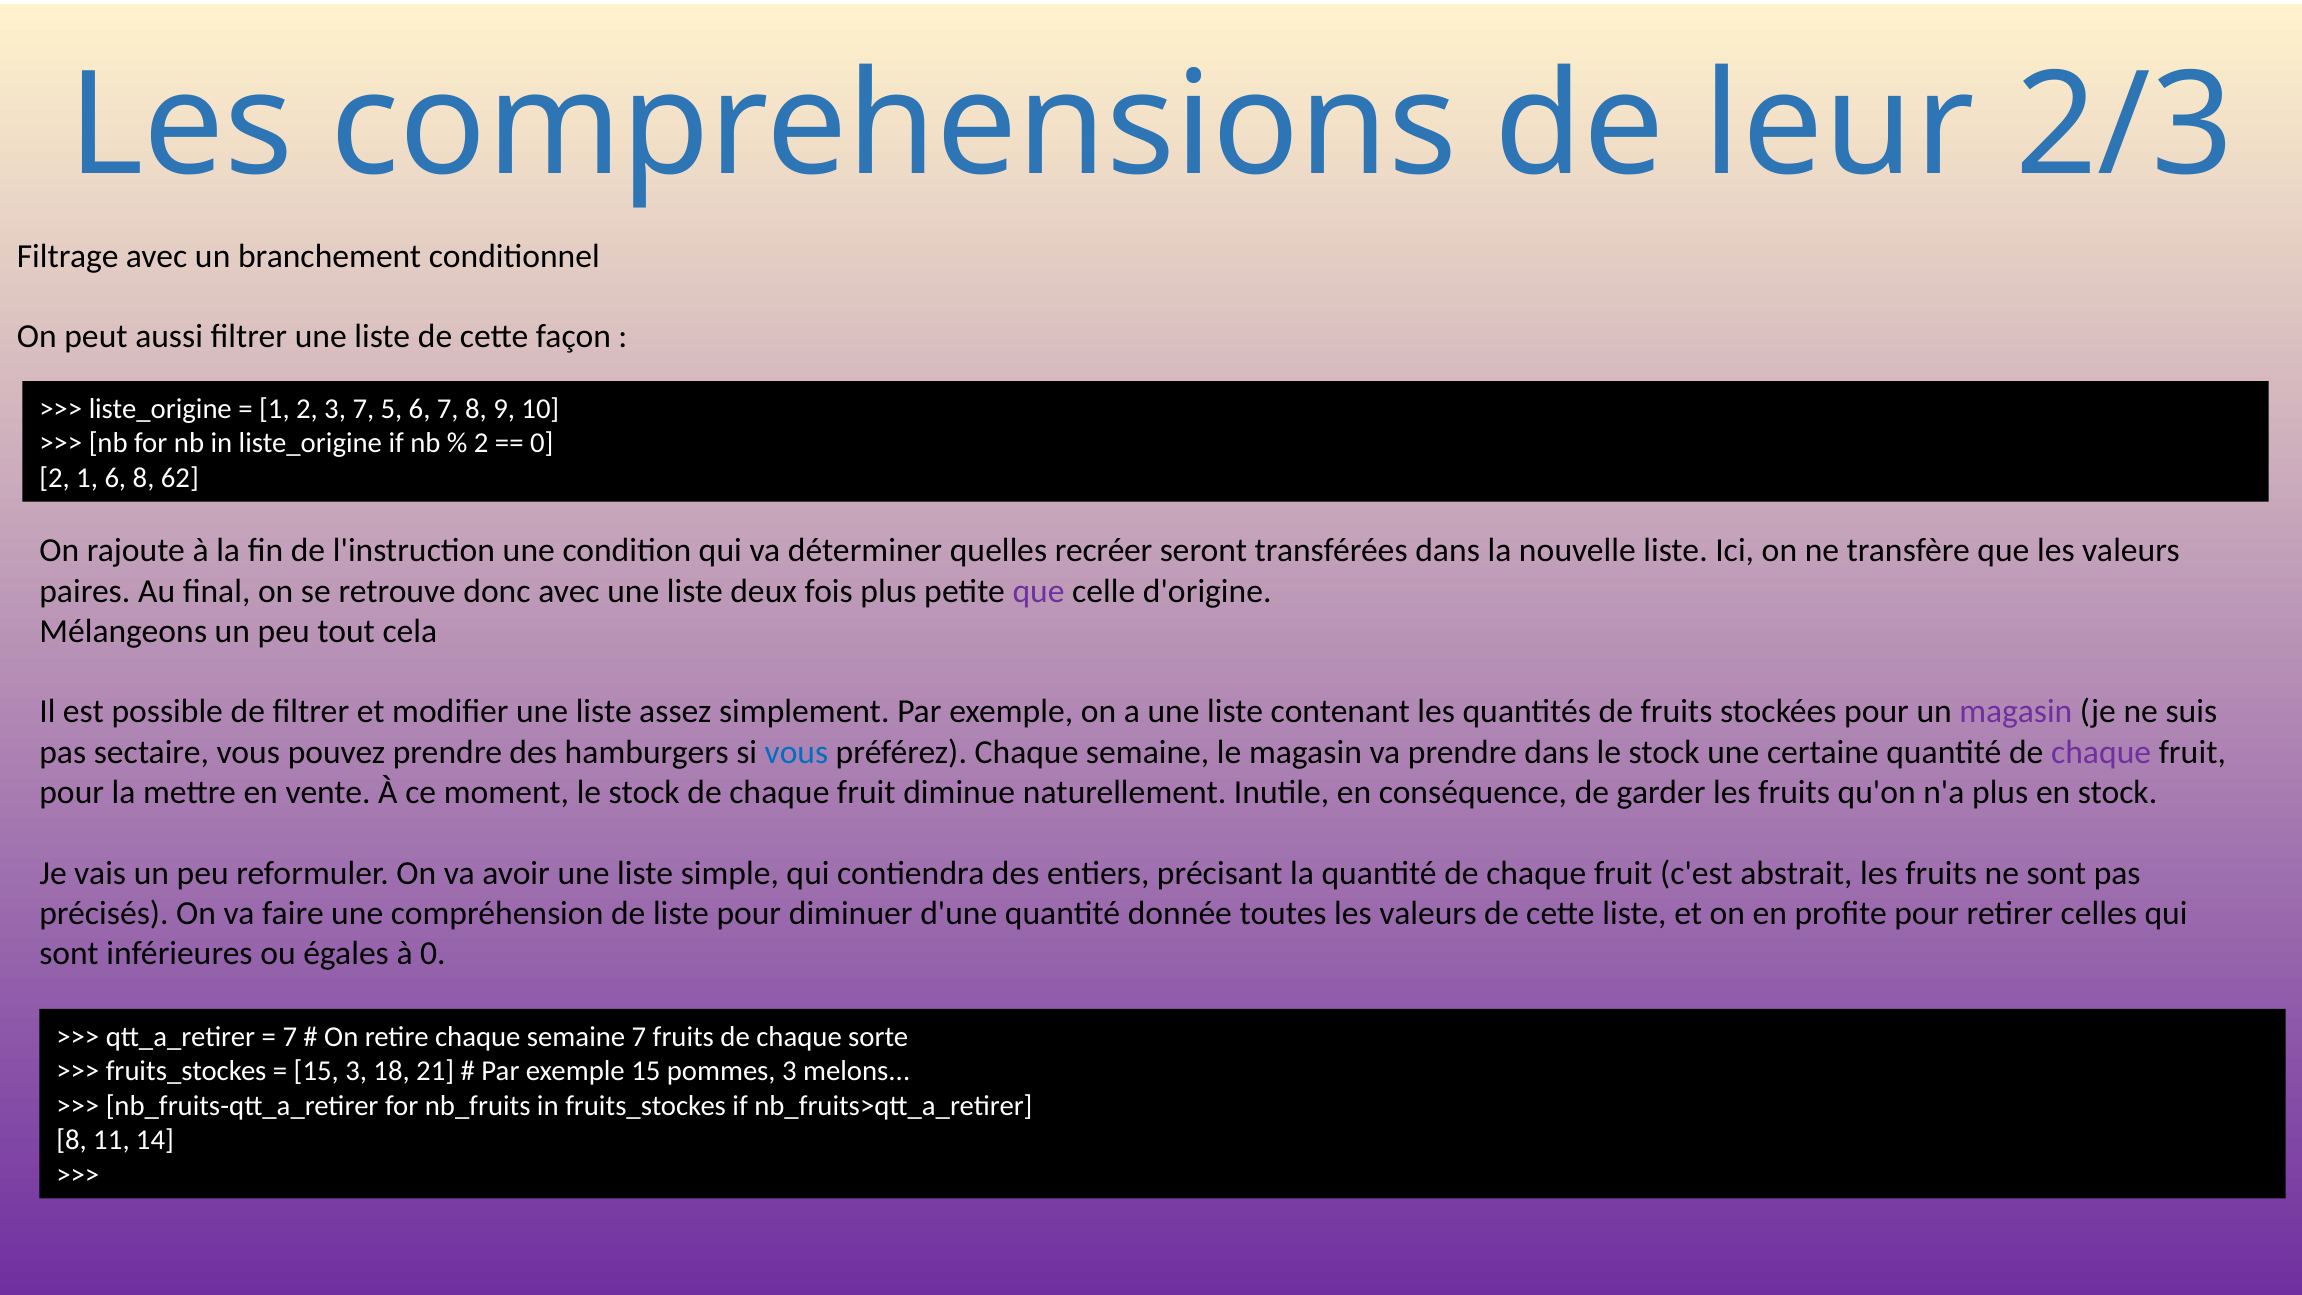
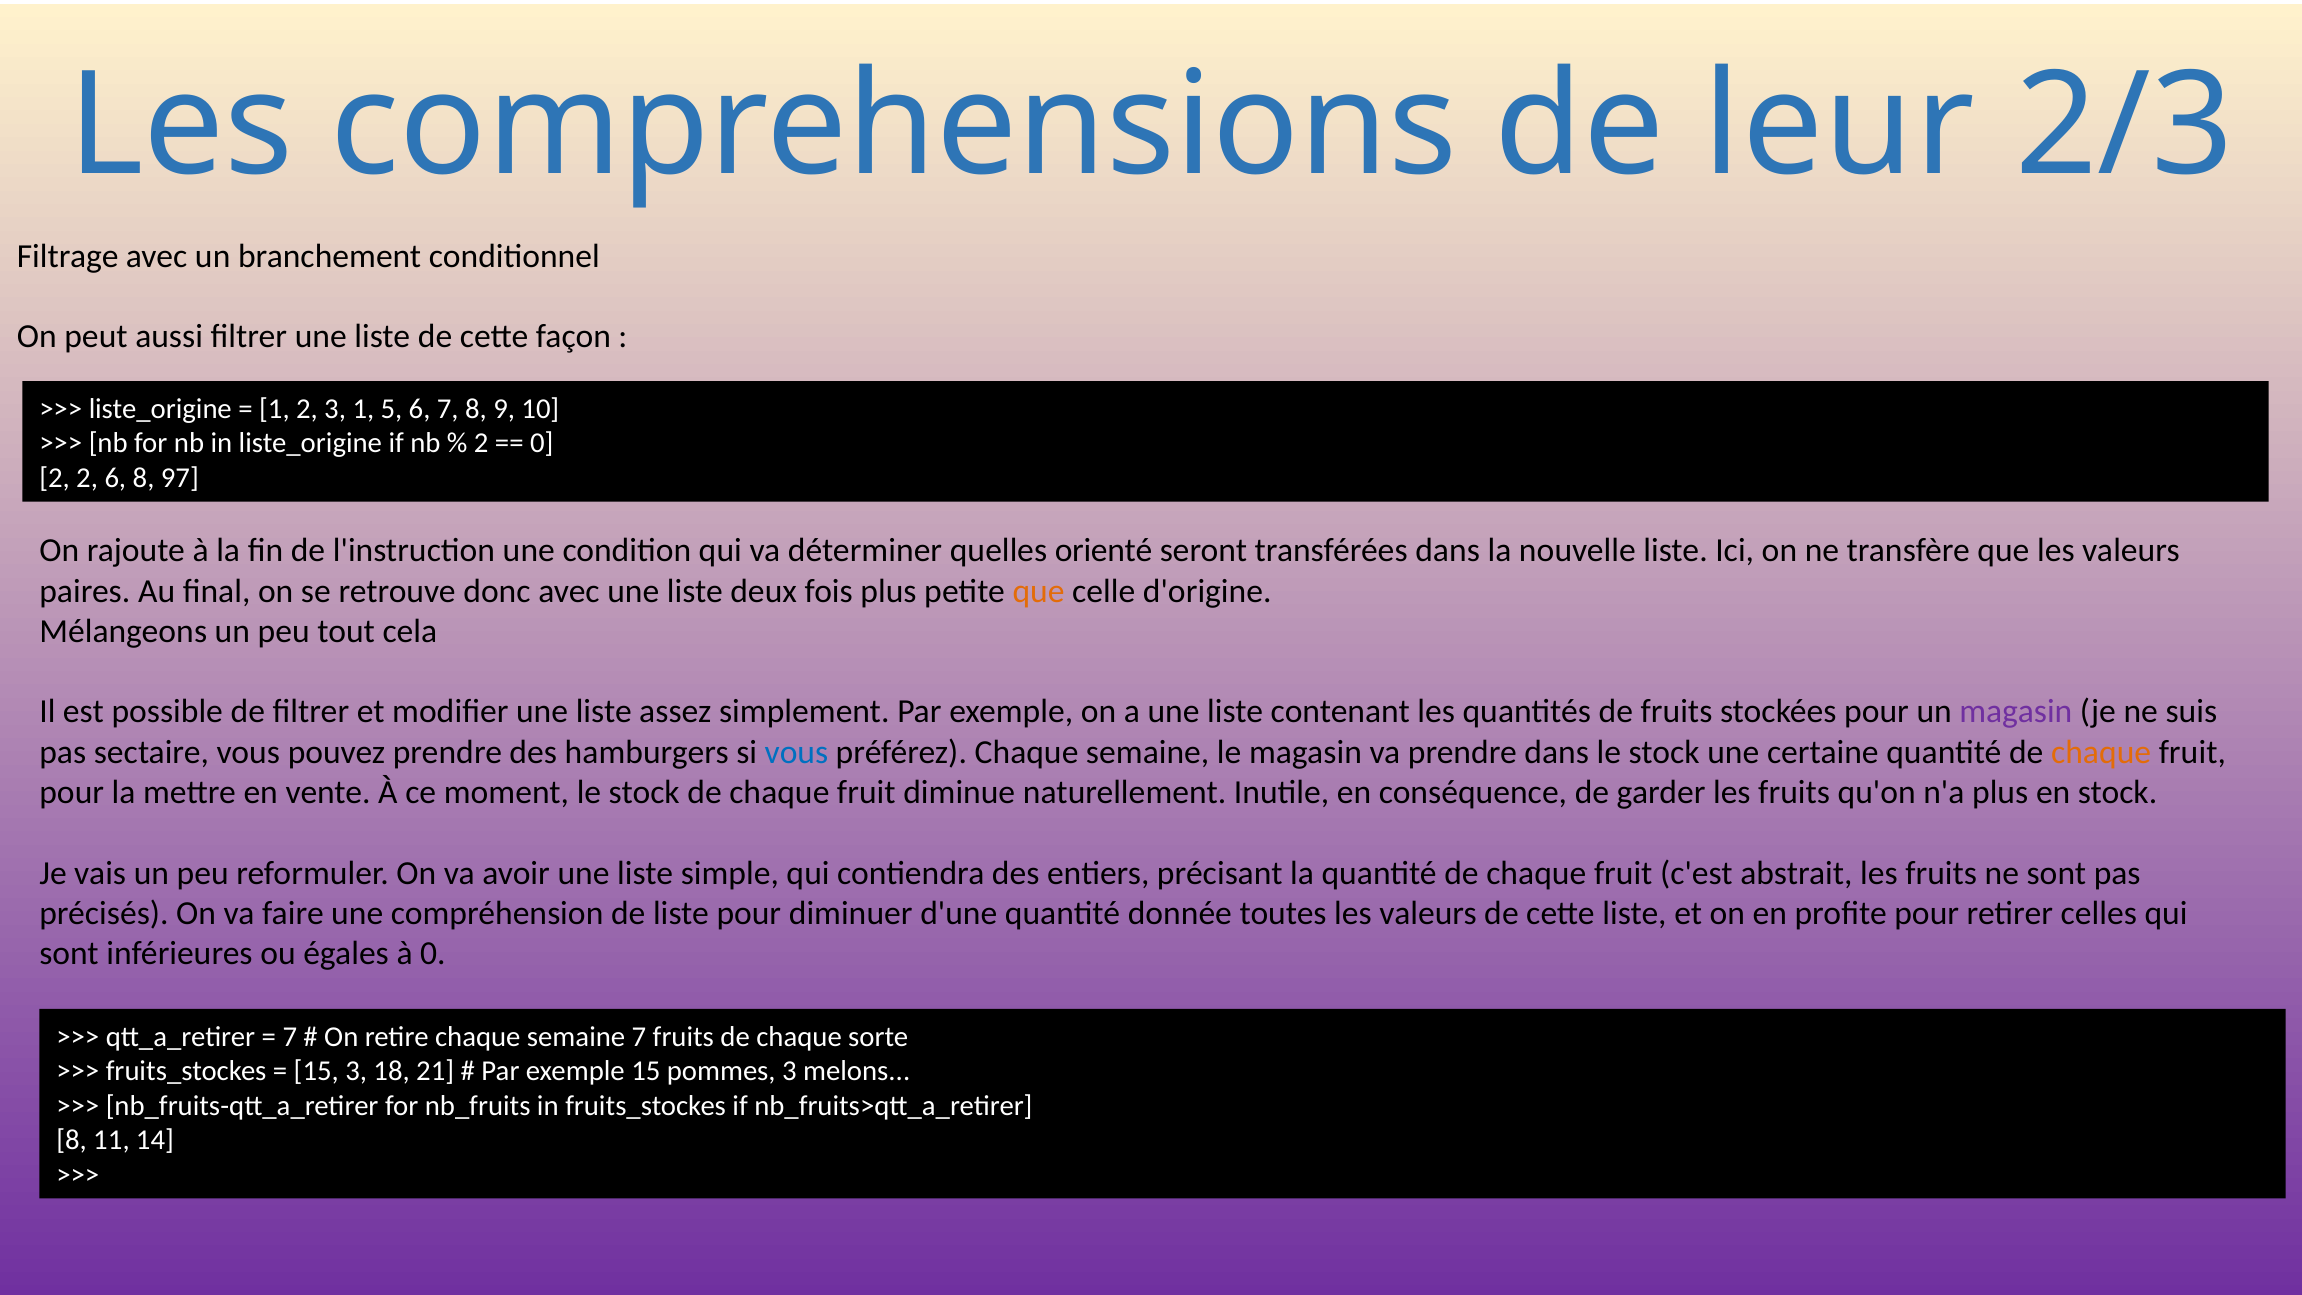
3 7: 7 -> 1 (363, 409)
2 1: 1 -> 2 (87, 478)
62: 62 -> 97 (180, 478)
recréer: recréer -> orienté (1104, 551)
que colour: purple -> orange (1039, 591)
chaque colour: purple -> orange (2101, 752)
